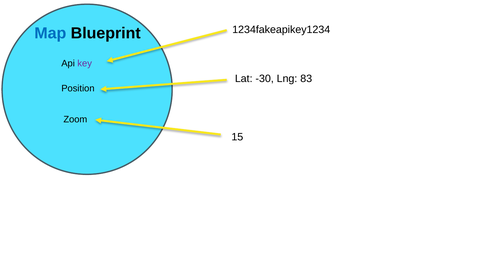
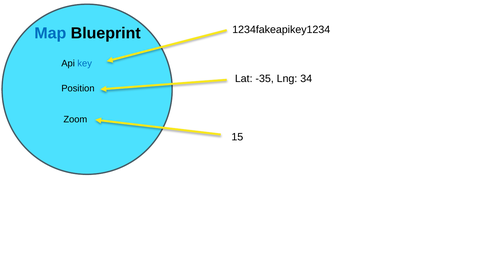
key colour: purple -> blue (85, 64)
-30: -30 -> -35 (265, 79)
83: 83 -> 34 (306, 79)
